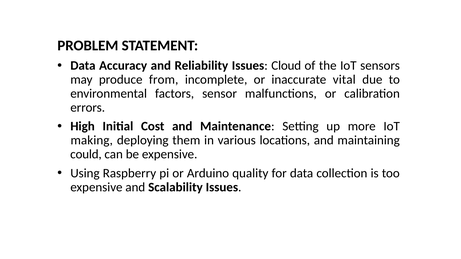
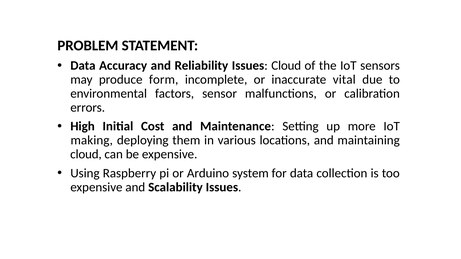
from: from -> form (164, 80)
could: could -> cloud (86, 155)
quality: quality -> system (250, 173)
